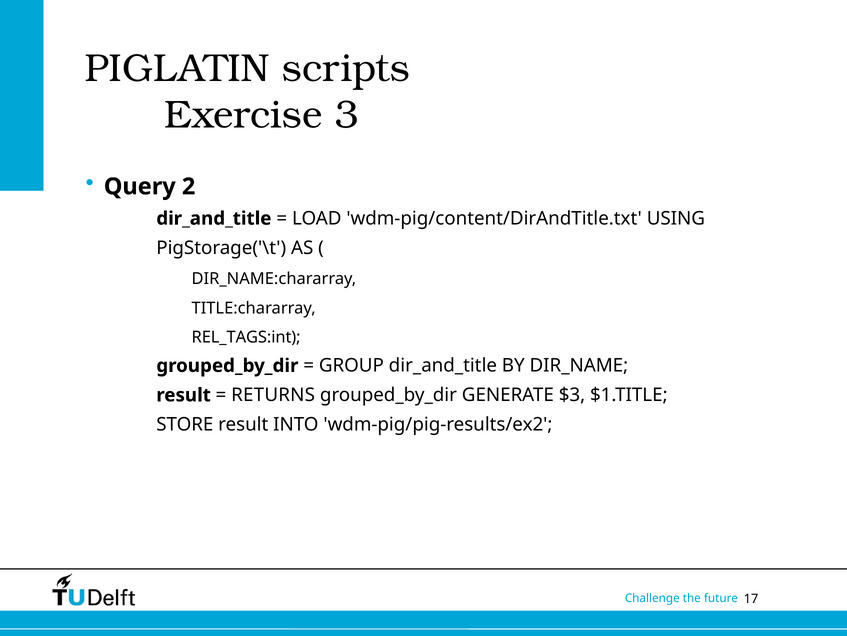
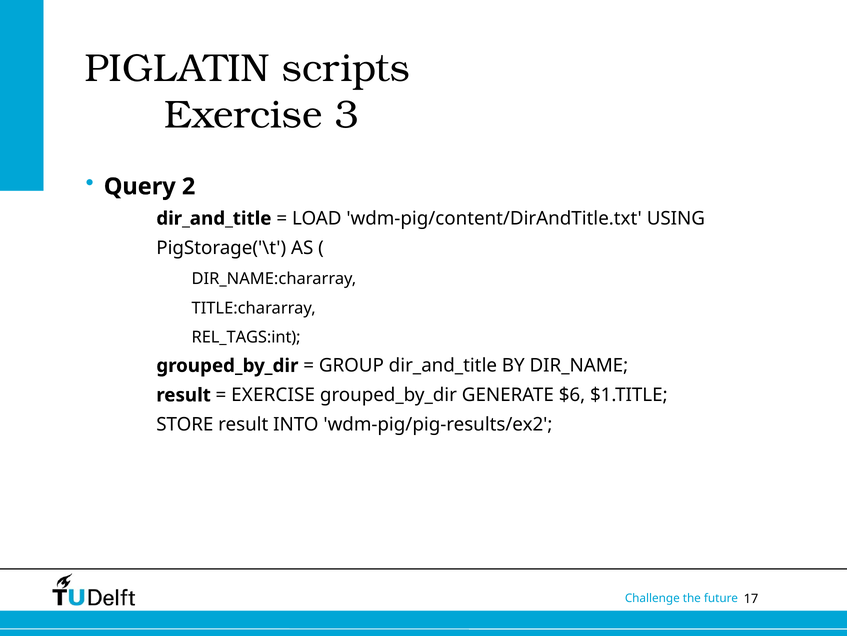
RETURNS: RETURNS -> EXERCISE (273, 395)
$3: $3 -> $6 (572, 395)
